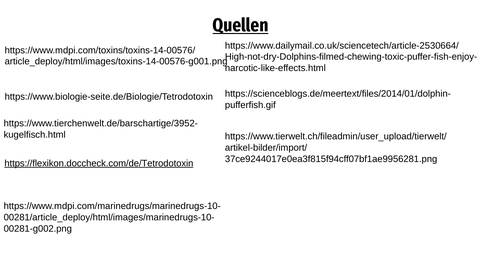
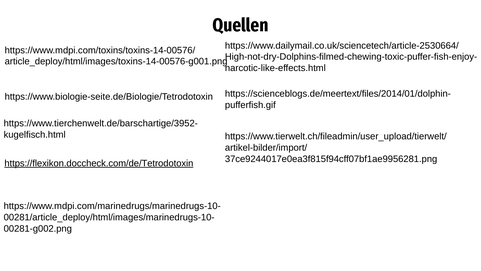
Quellen underline: present -> none (240, 25)
